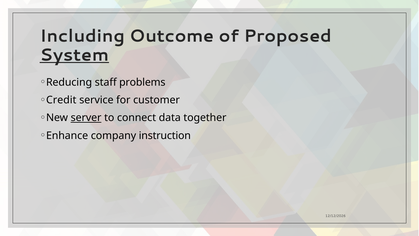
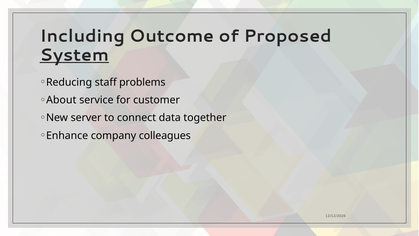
Credit: Credit -> About (61, 100)
server underline: present -> none (86, 118)
instruction: instruction -> colleagues (165, 135)
